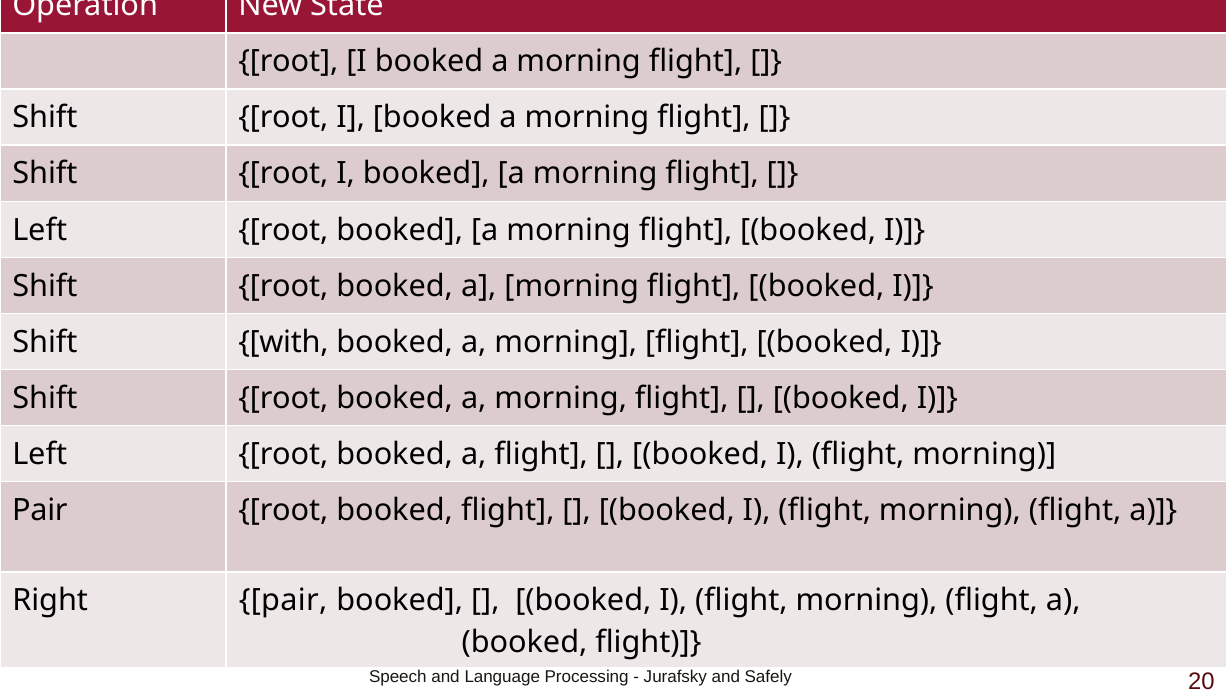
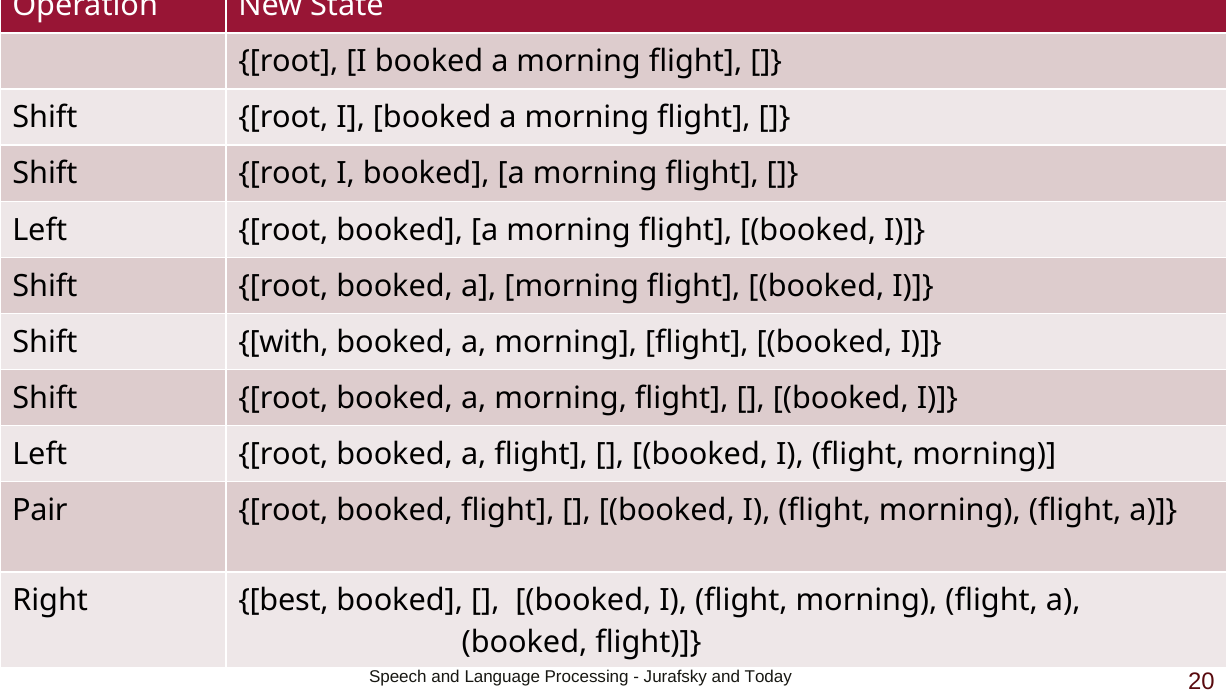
Right pair: pair -> best (283, 601)
Safely: Safely -> Today (768, 677)
